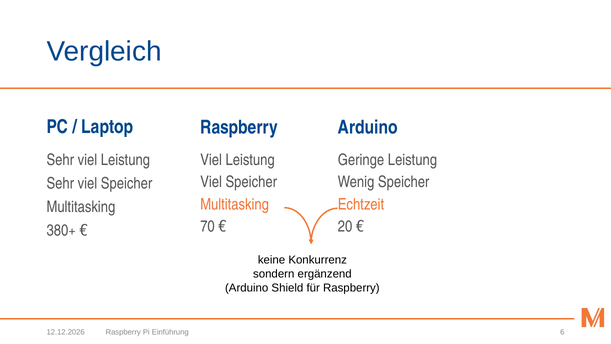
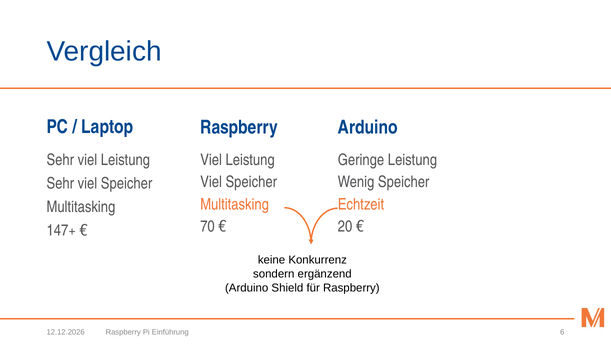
380+: 380+ -> 147+ (61, 230)
